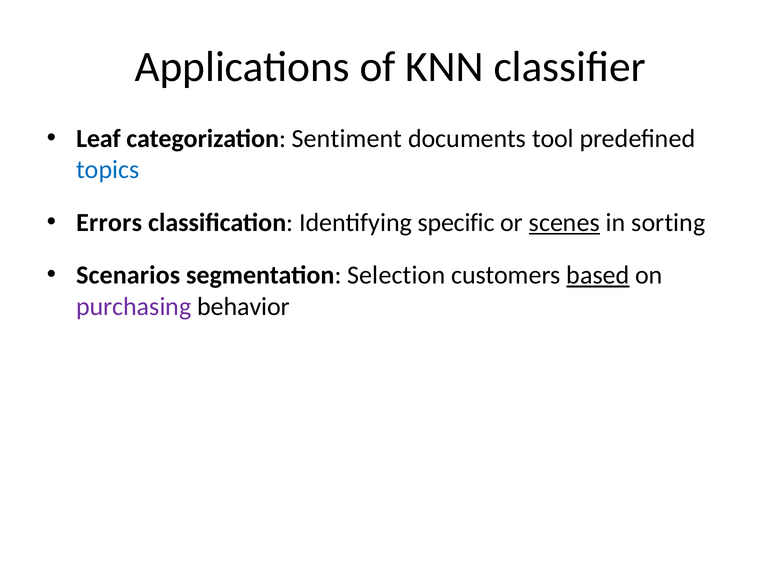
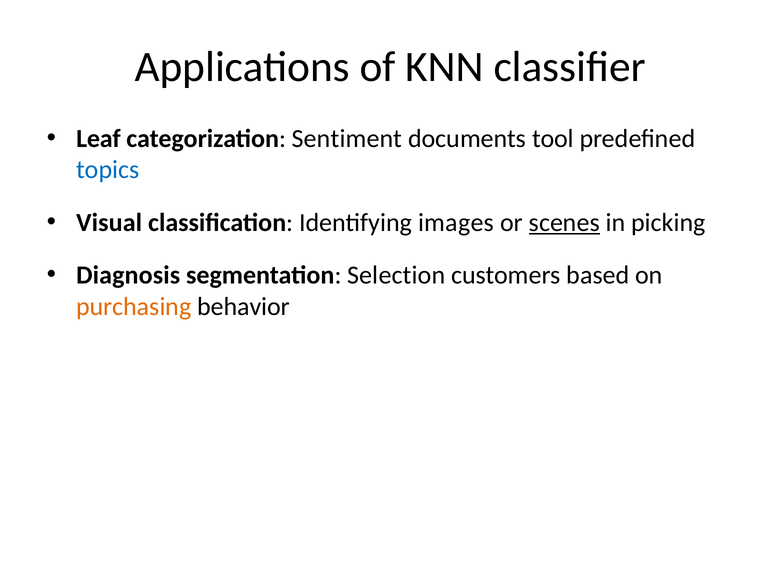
Errors: Errors -> Visual (109, 222)
specific: specific -> images (456, 222)
sorting: sorting -> picking (668, 222)
Scenarios: Scenarios -> Diagnosis (128, 275)
based underline: present -> none (598, 275)
purchasing colour: purple -> orange (134, 306)
